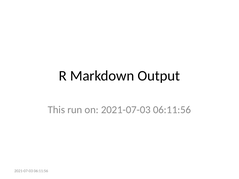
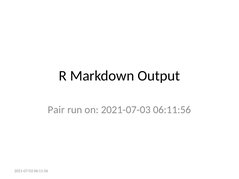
This: This -> Pair (56, 110)
